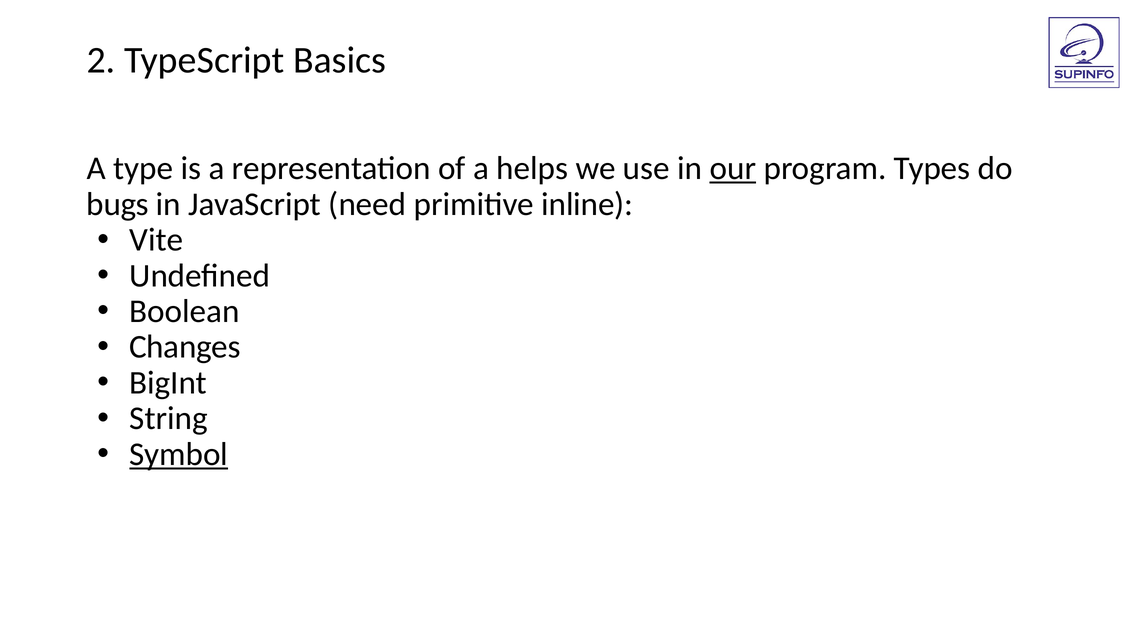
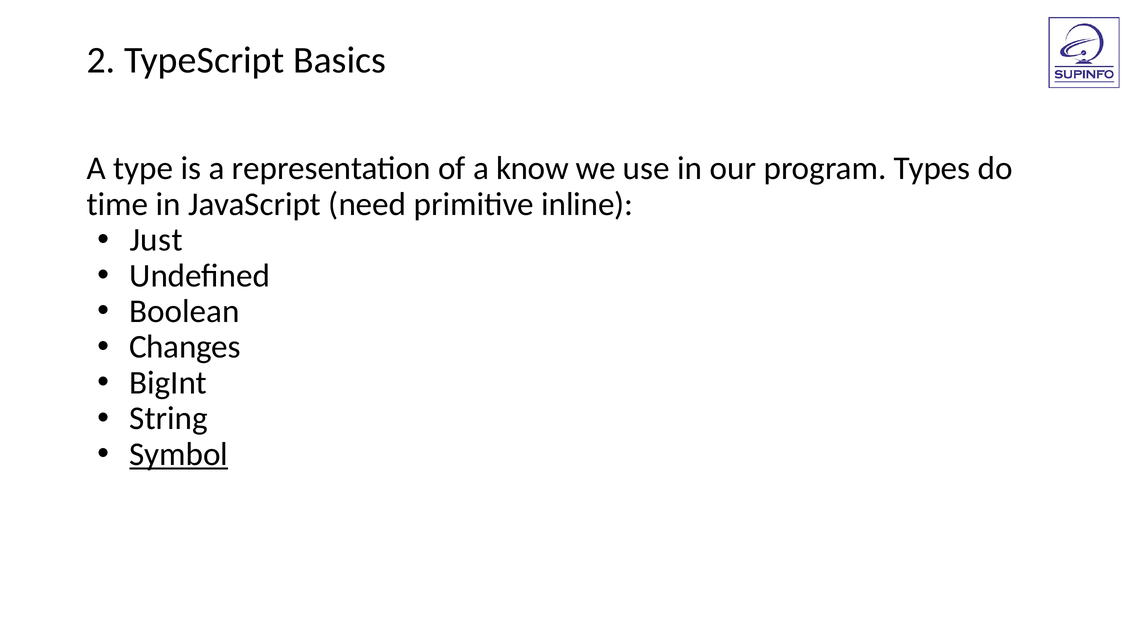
helps: helps -> know (532, 169)
our underline: present -> none (733, 169)
bugs: bugs -> time (117, 204)
Vite: Vite -> Just (156, 240)
